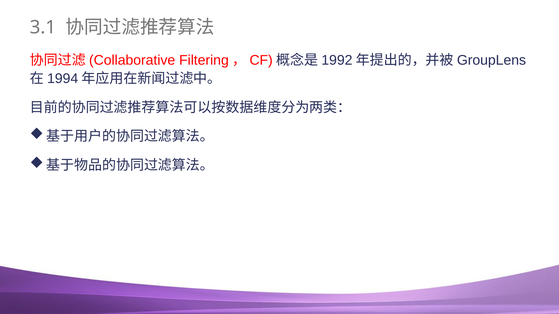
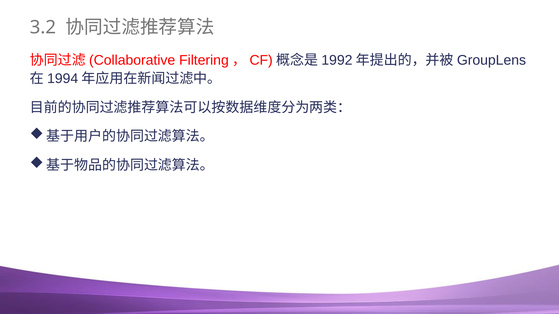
3.1: 3.1 -> 3.2 (43, 27)
